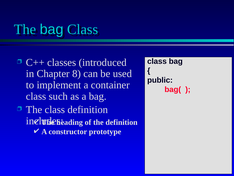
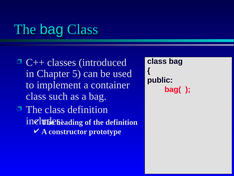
8: 8 -> 5 (77, 74)
